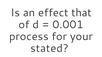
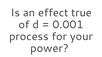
that: that -> true (81, 13)
stated: stated -> power (49, 49)
